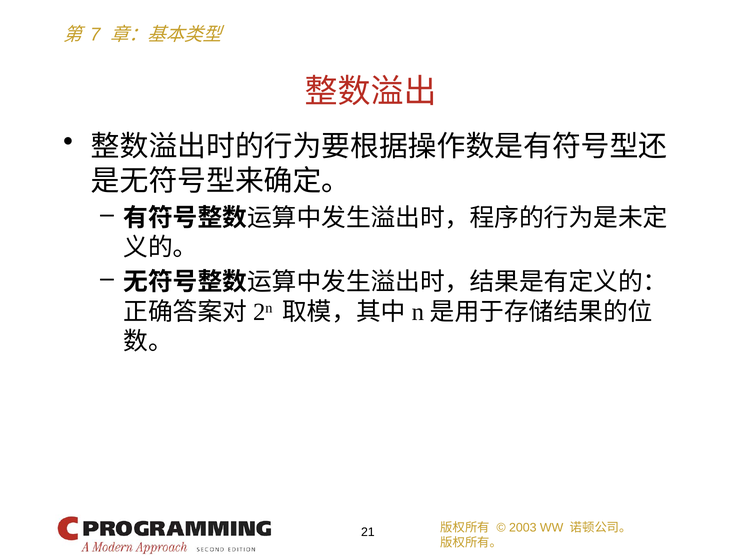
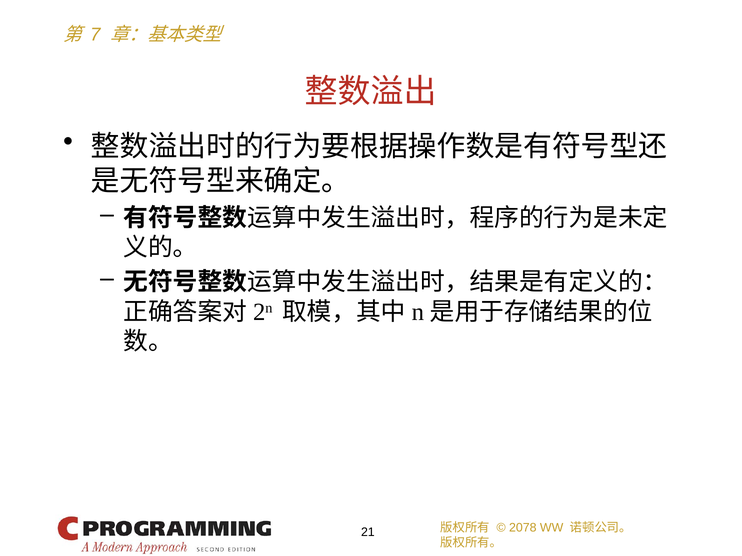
2003: 2003 -> 2078 (523, 528)
